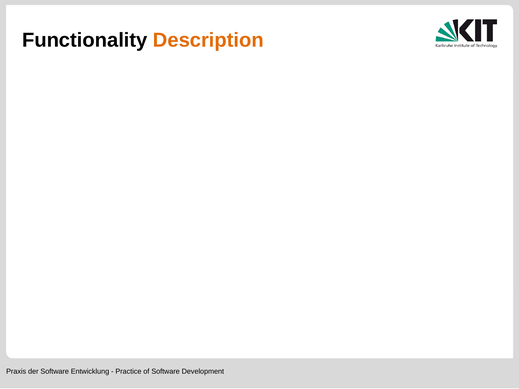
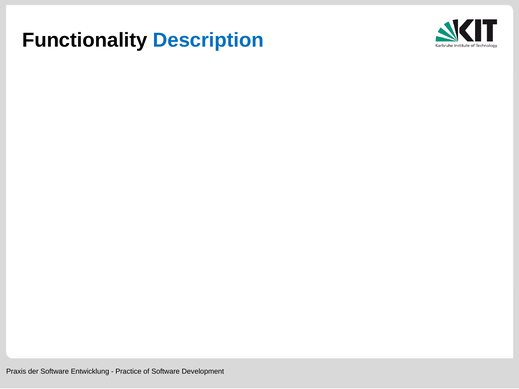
Description colour: orange -> blue (208, 40)
